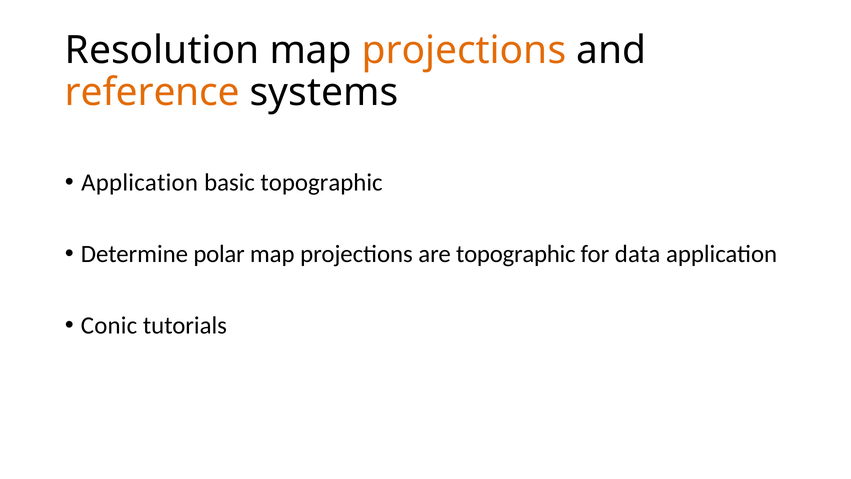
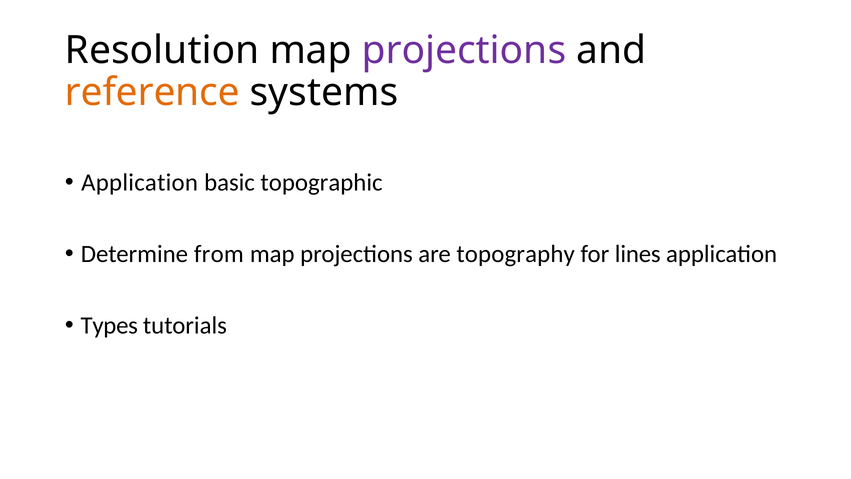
projections colour: orange -> purple (464, 50)
polar: polar -> from (219, 254)
are topographic: topographic -> topography (516, 254)
data: data -> lines (638, 254)
Conic: Conic -> Types (109, 325)
